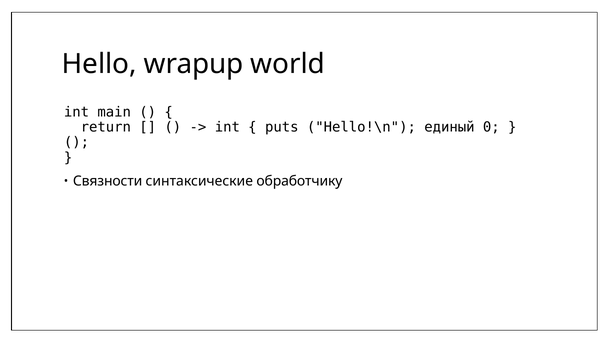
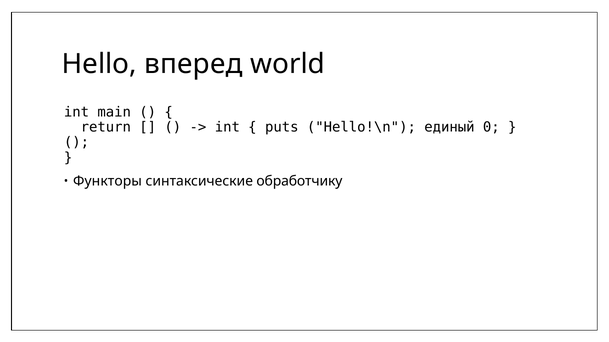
wrapup: wrapup -> вперед (193, 64)
Связности: Связности -> Функторы (108, 182)
